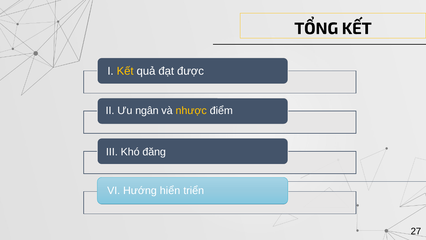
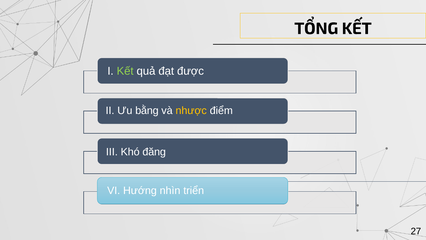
Kết colour: yellow -> light green (125, 71)
ngân: ngân -> bằng (147, 110)
hiển: hiển -> nhìn (170, 190)
